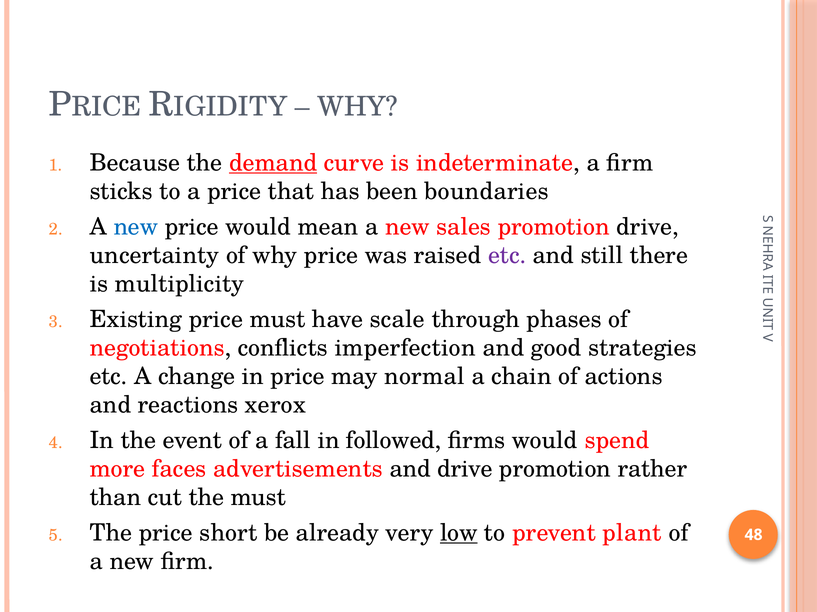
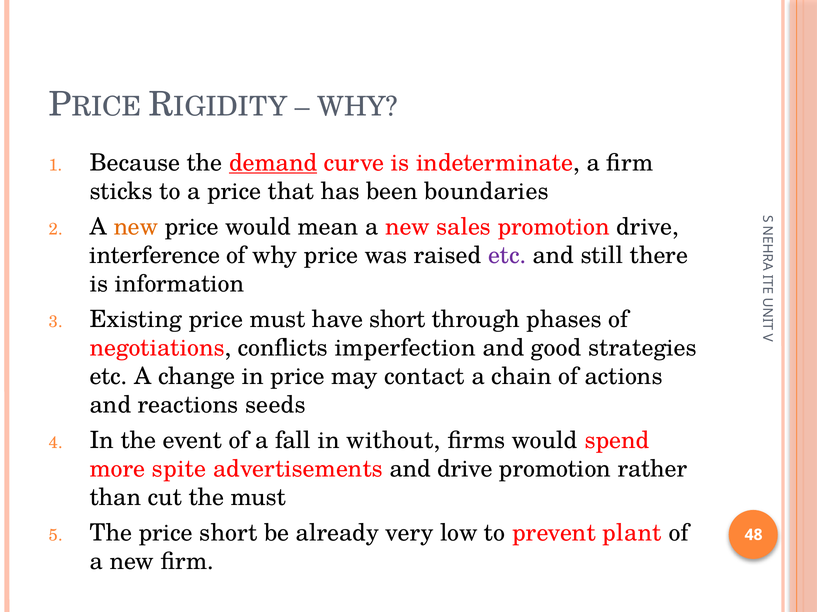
new colour: blue -> orange (136, 227)
uncertainty: uncertainty -> interference (155, 256)
multiplicity: multiplicity -> information (180, 284)
have scale: scale -> short (397, 320)
normal: normal -> contact (424, 377)
xerox: xerox -> seeds (275, 405)
followed: followed -> without (393, 441)
faces: faces -> spite (179, 469)
low underline: present -> none (459, 533)
